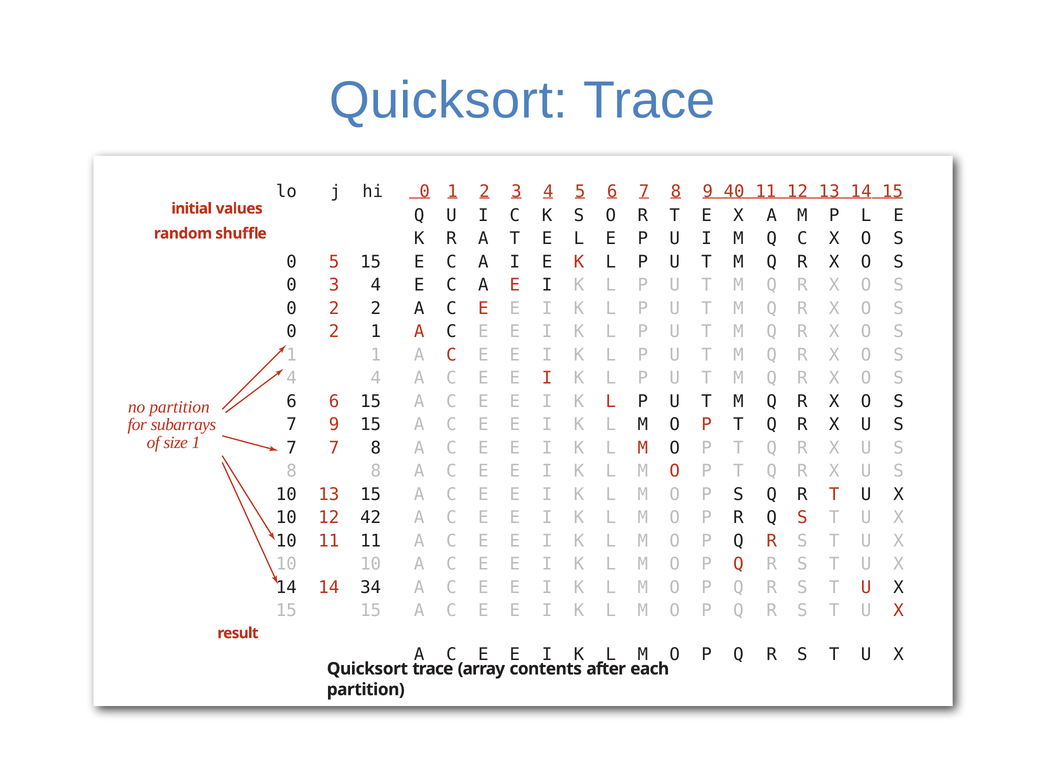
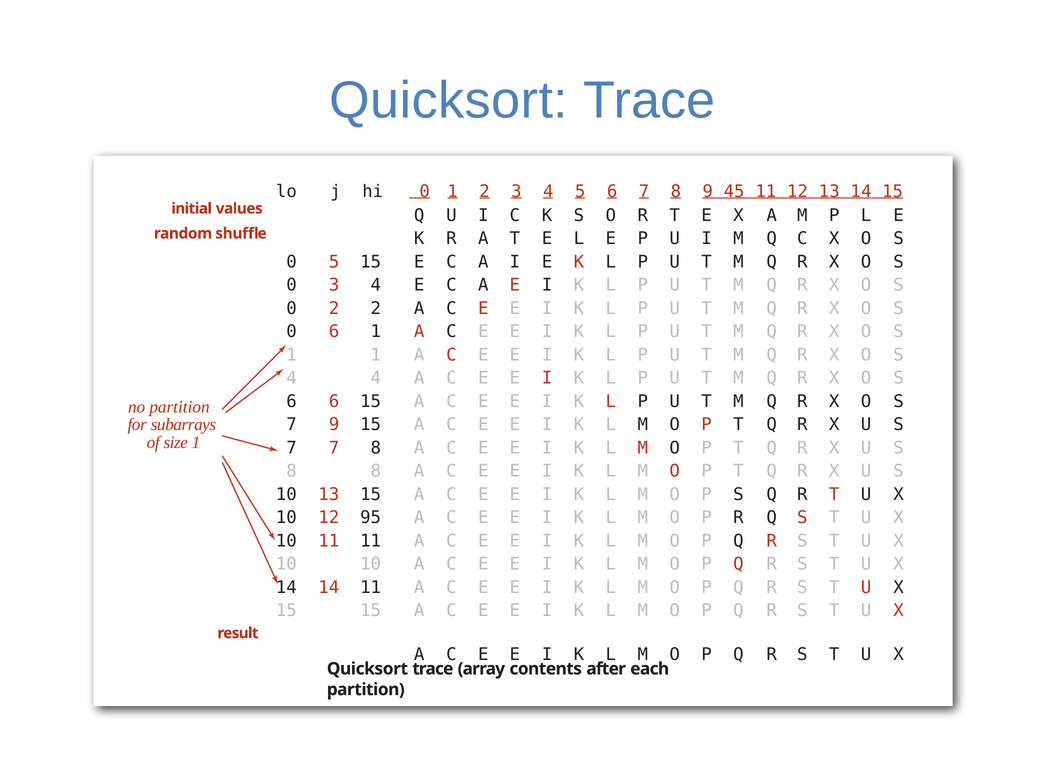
40: 40 -> 45 (734, 191)
2: 2 -> 6 (334, 332)
42: 42 -> 95 (371, 518)
14 34: 34 -> 11 (371, 587)
